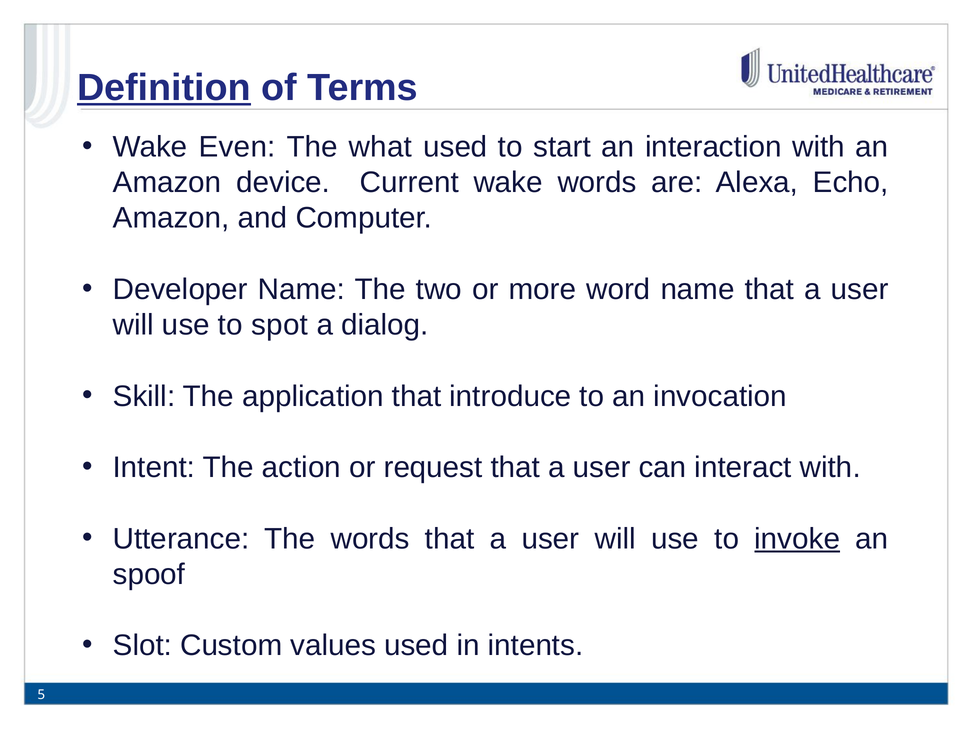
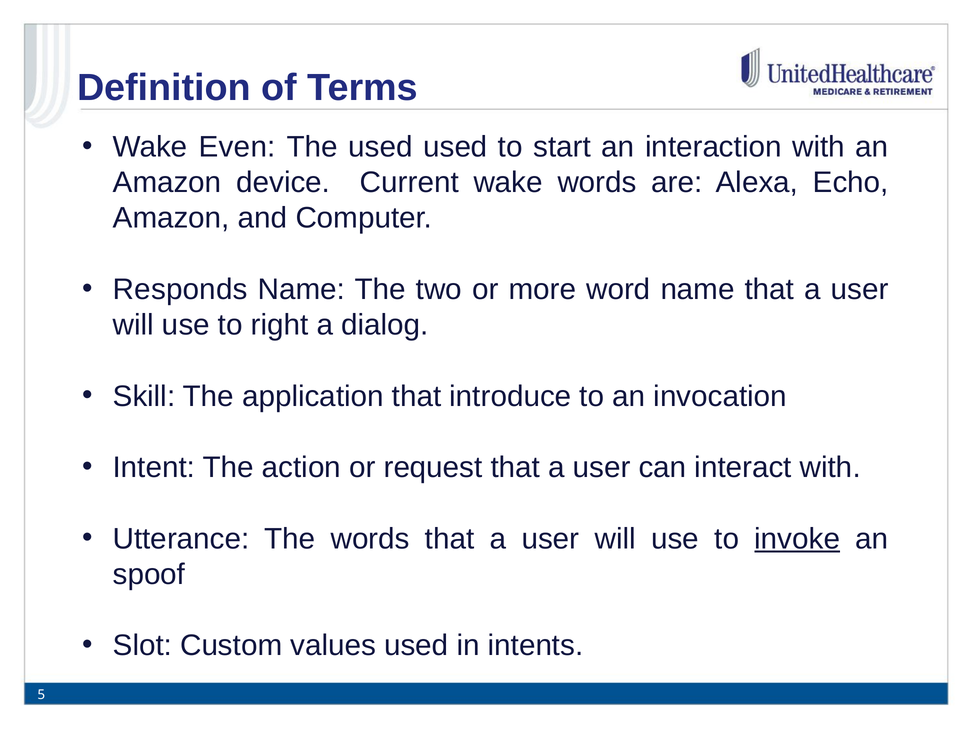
Definition underline: present -> none (164, 88)
The what: what -> used (381, 147)
Developer: Developer -> Responds (180, 289)
spot: spot -> right (280, 325)
